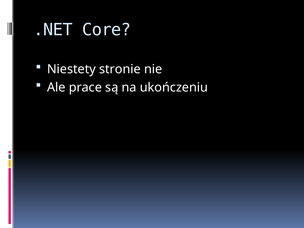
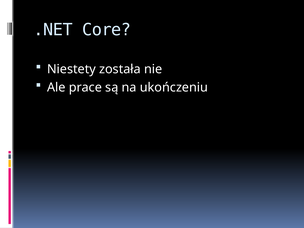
stronie: stronie -> została (120, 69)
